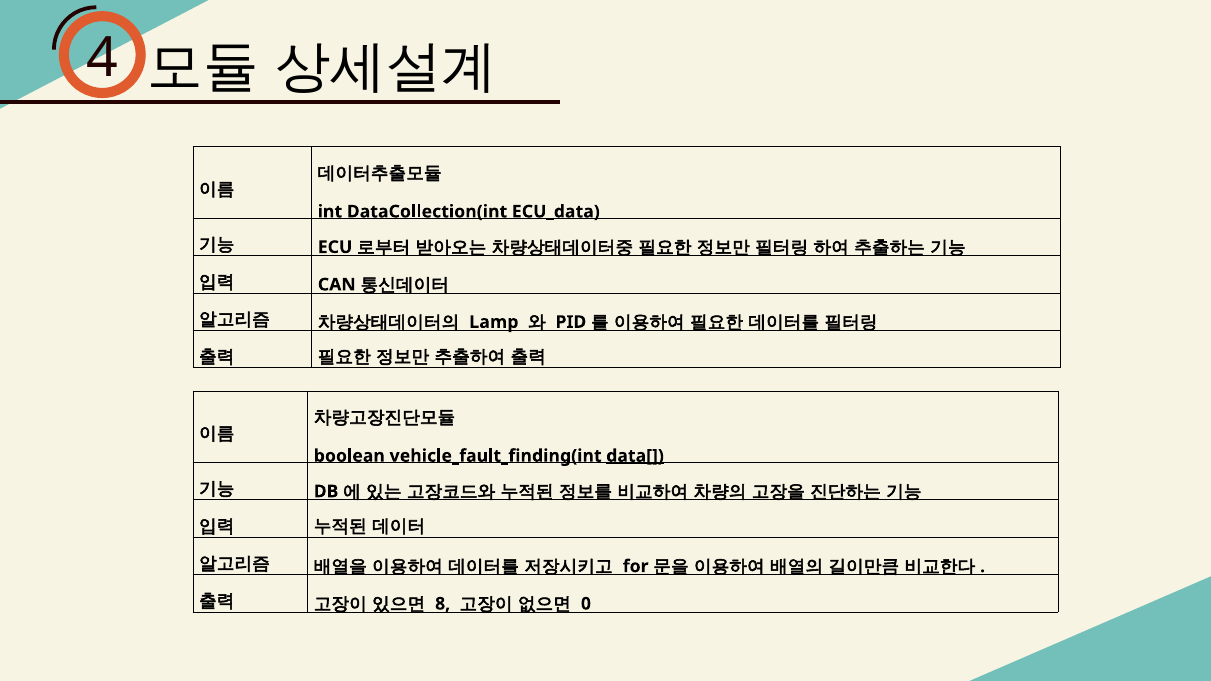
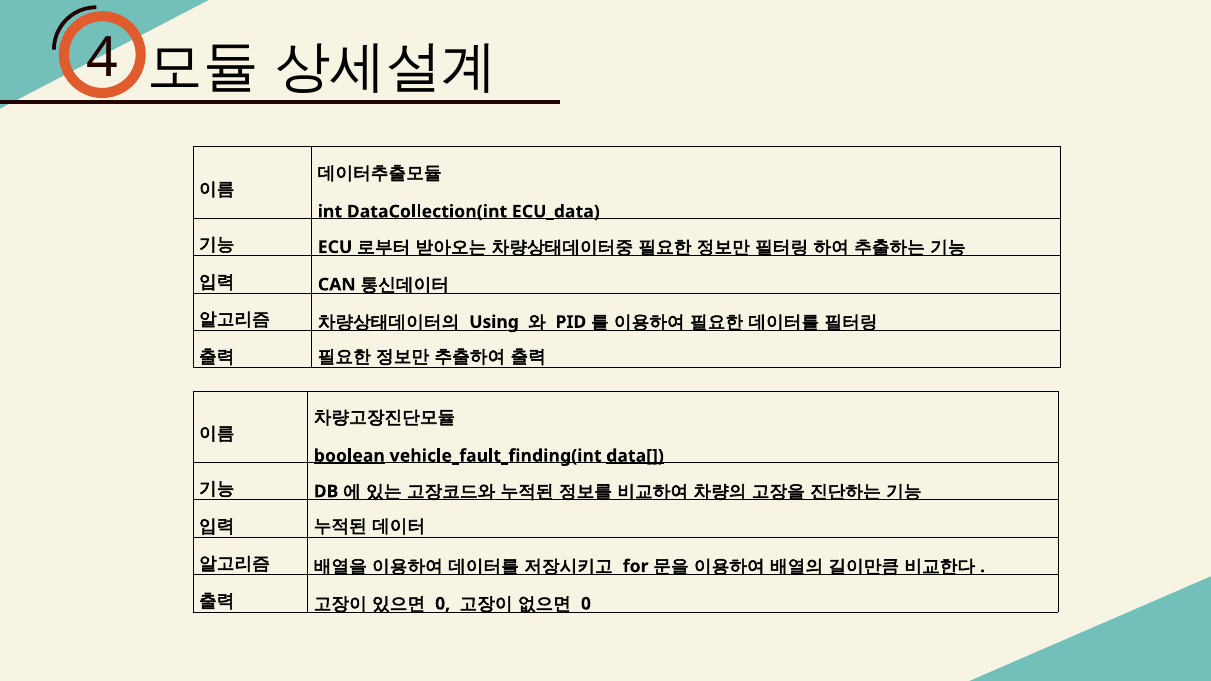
Lamp: Lamp -> Using (494, 322)
boolean underline: none -> present (349, 456)
8: 8 -> 0 (443, 604)
